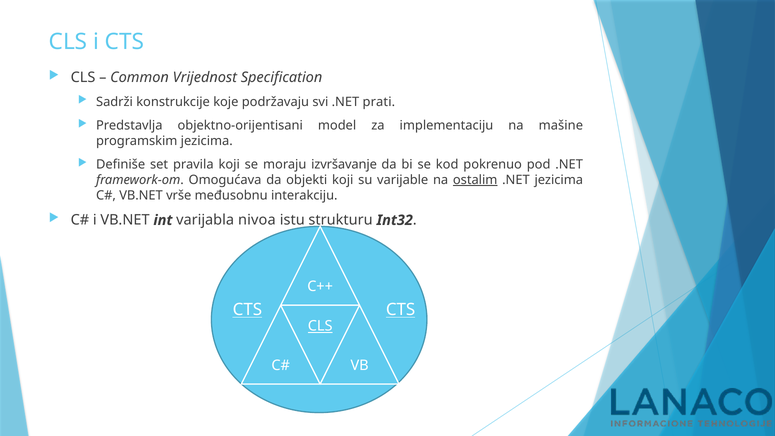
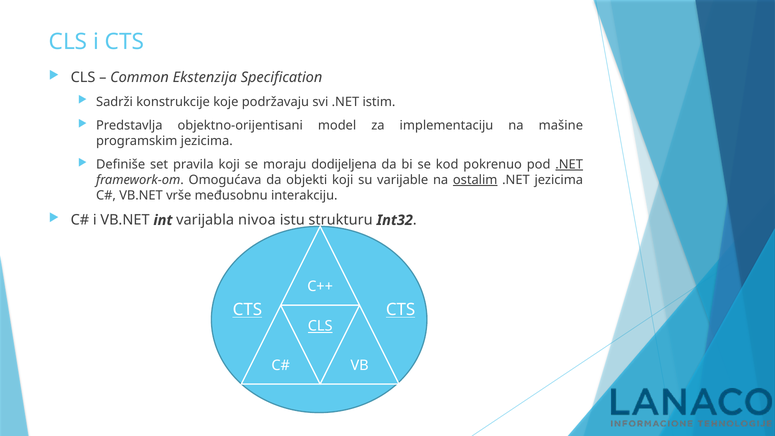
Vrijednost: Vrijednost -> Ekstenzija (205, 77)
prati: prati -> istim (379, 102)
izvršavanje: izvršavanje -> dodijeljena (344, 165)
.NET underline: none -> present (569, 165)
